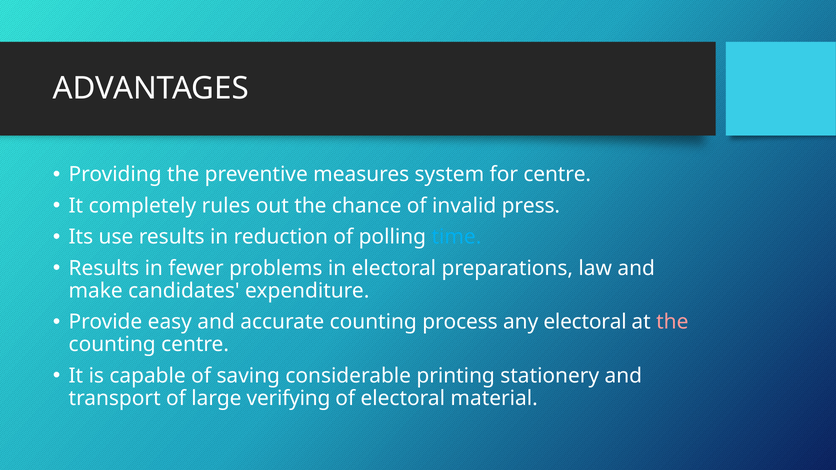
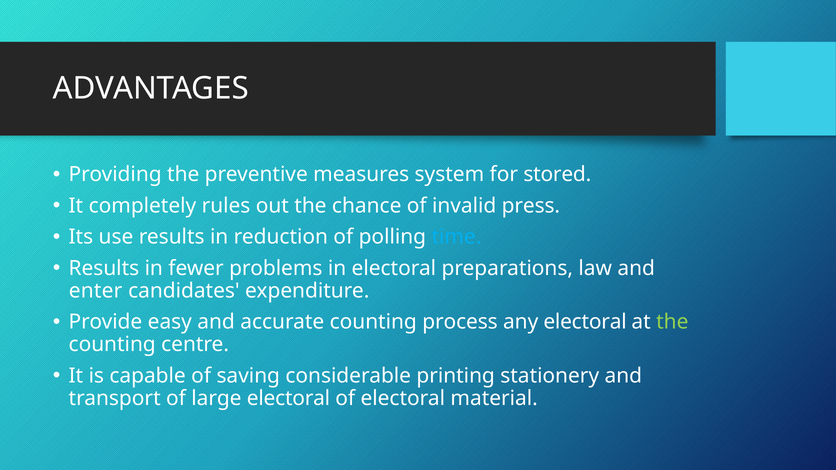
for centre: centre -> stored (557, 175)
make: make -> enter (96, 291)
the colour: pink -> light green (672, 322)
large verifying: verifying -> electoral (288, 399)
